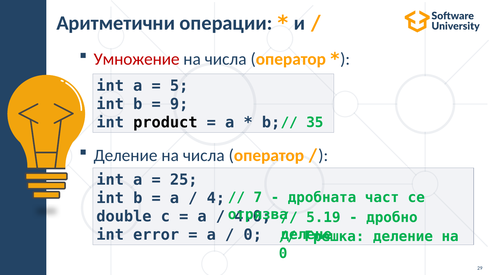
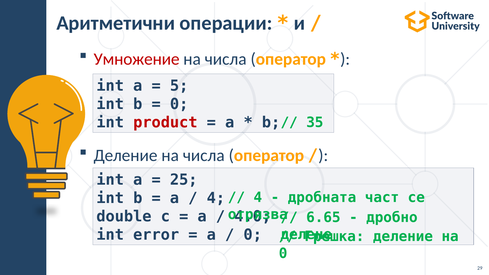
9: 9 -> 0 (179, 104)
product colour: black -> red (165, 123)
7: 7 -> 4 (258, 197)
5.19: 5.19 -> 6.65 (323, 217)
